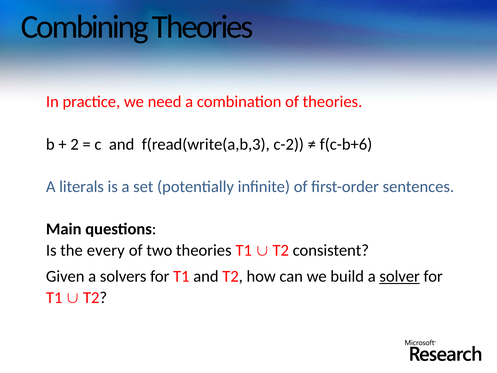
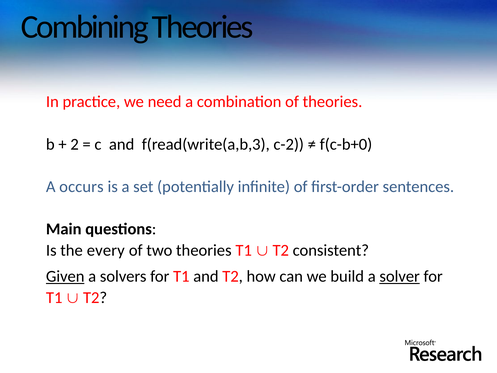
f(c-b+6: f(c-b+6 -> f(c-b+0 (346, 144)
literals: literals -> occurs (81, 187)
Given underline: none -> present (65, 276)
